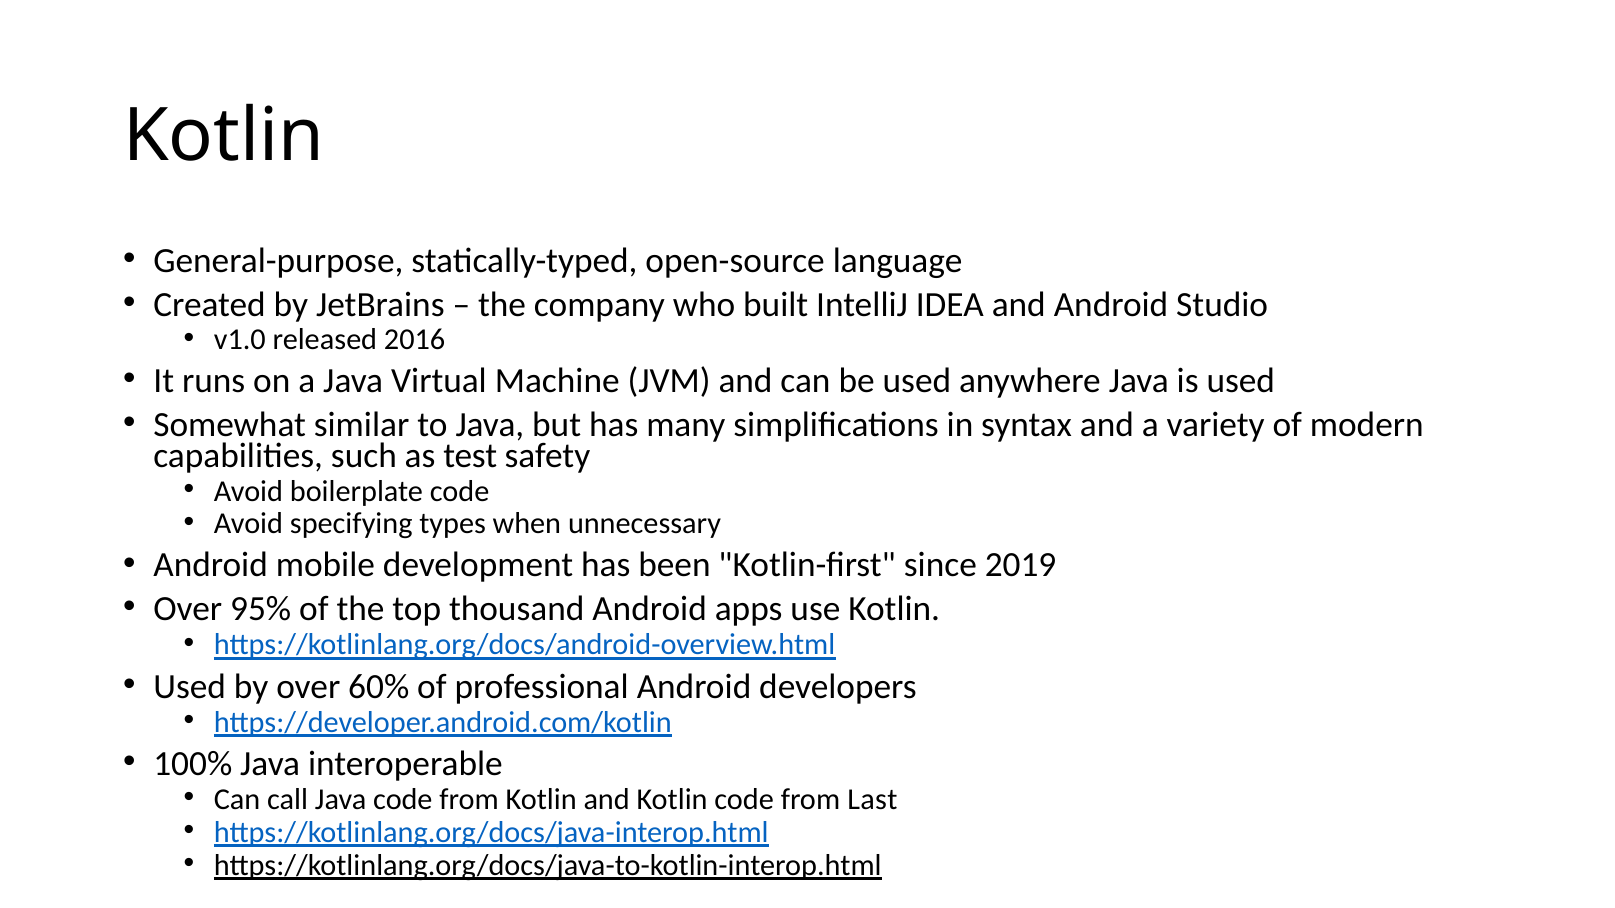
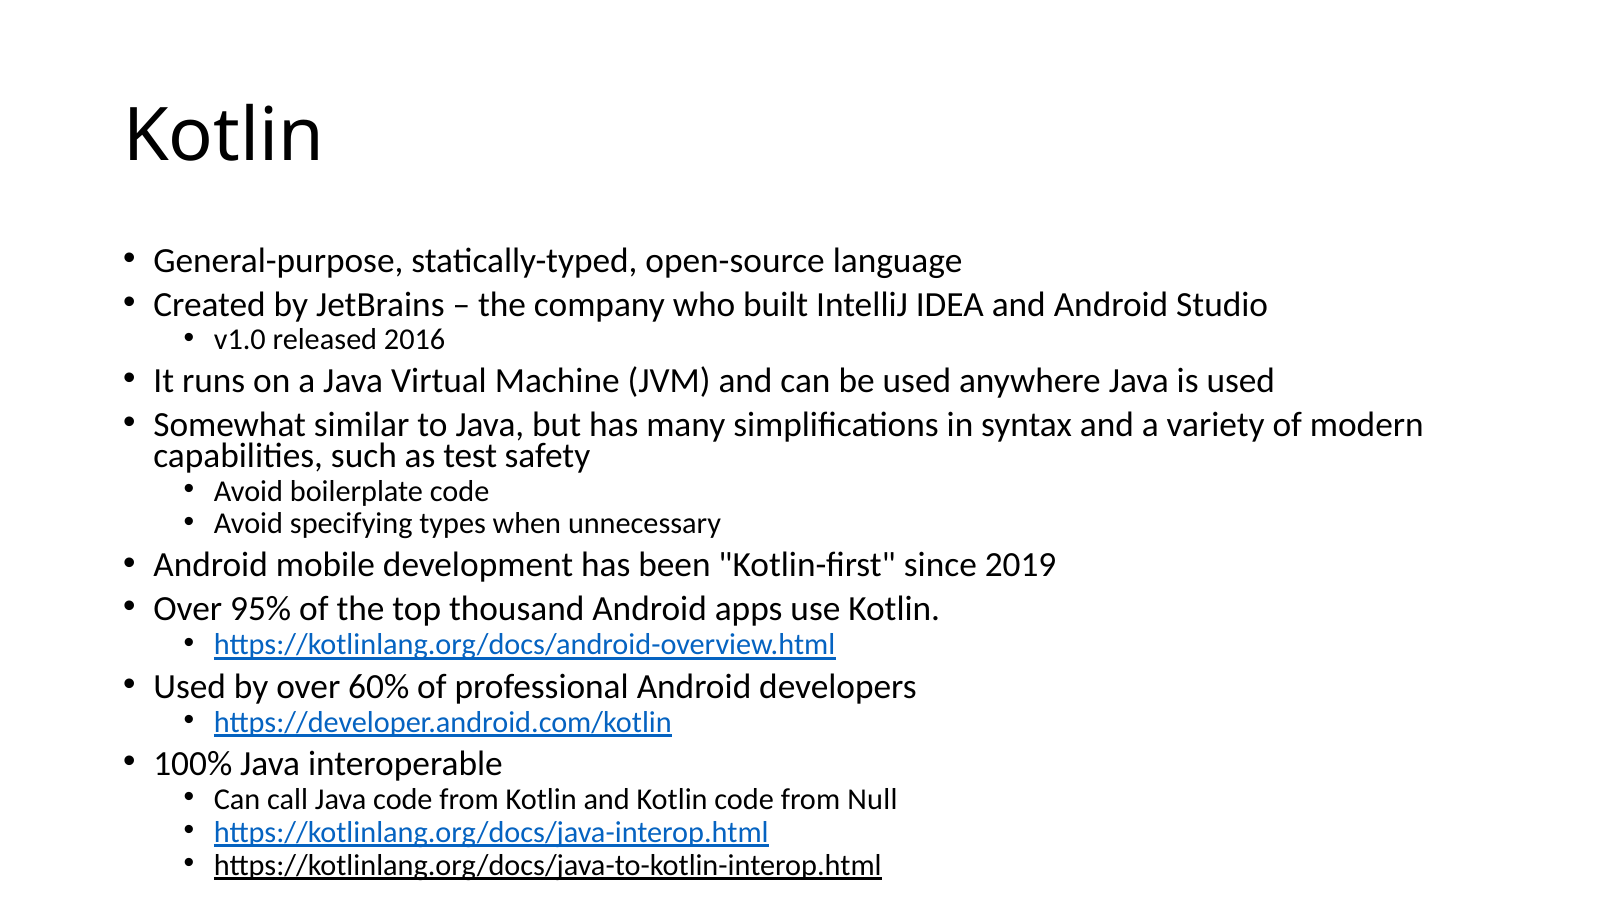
Last: Last -> Null (872, 799)
